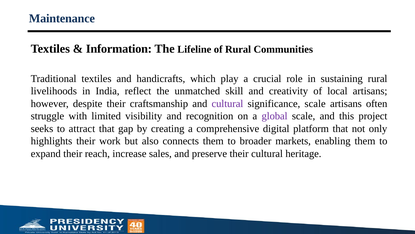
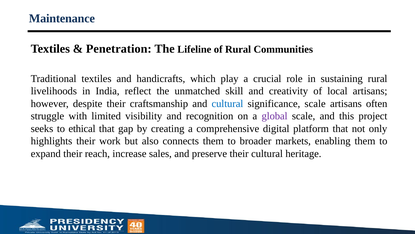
Information: Information -> Penetration (119, 49)
cultural colour: purple -> blue (227, 103)
attract: attract -> ethical (82, 128)
